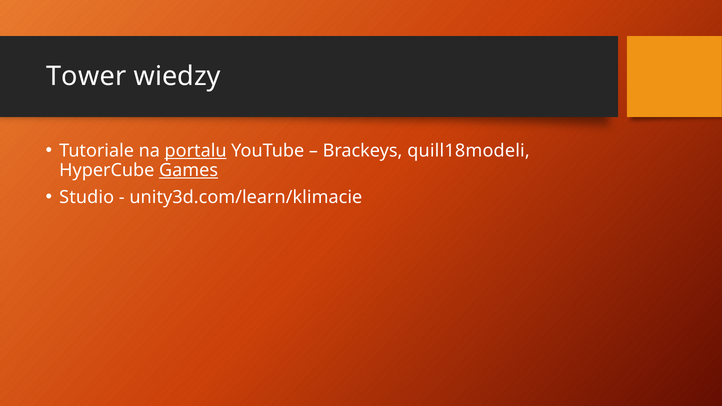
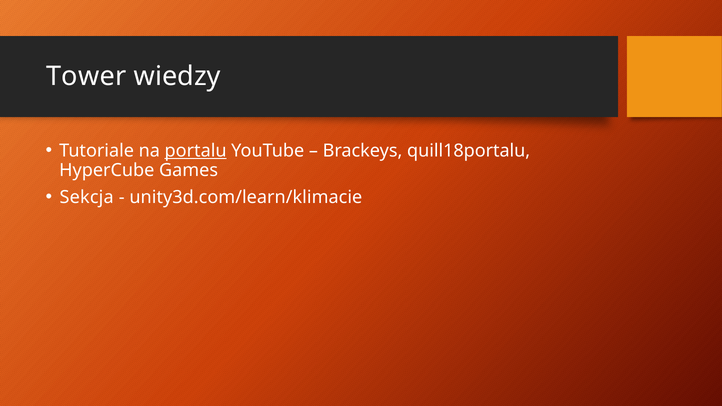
quill18modeli: quill18modeli -> quill18portalu (469, 151)
Games underline: present -> none (189, 170)
Studio: Studio -> Sekcja (87, 197)
